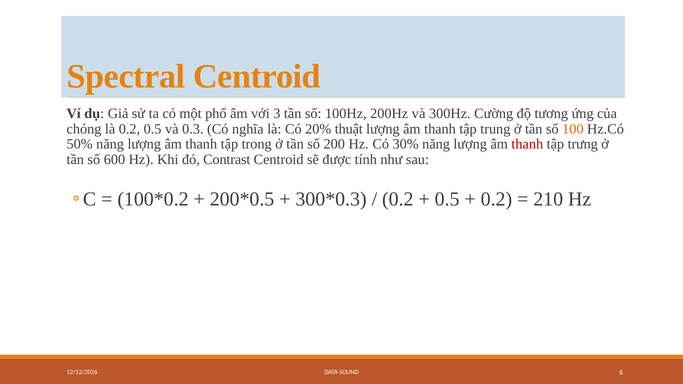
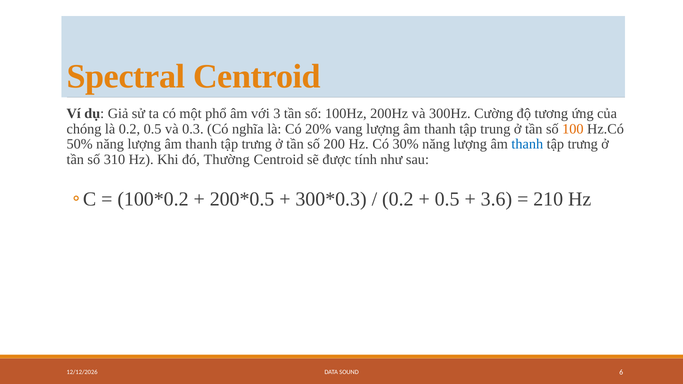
thuật: thuật -> vang (349, 129)
trong: trong -> trưng (257, 144)
thanh colour: red -> blue (527, 144)
600: 600 -> 310 (114, 160)
Contrast: Contrast -> Thường (227, 160)
0.2: 0.2 -> 3.6 (496, 199)
